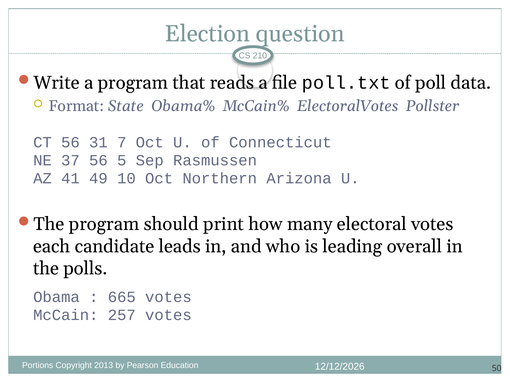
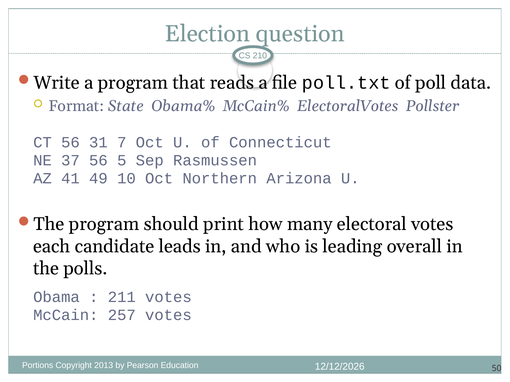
665: 665 -> 211 (122, 297)
